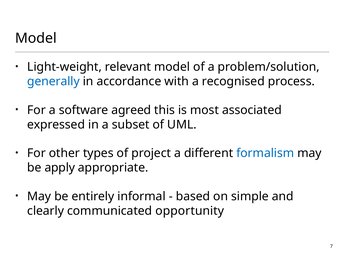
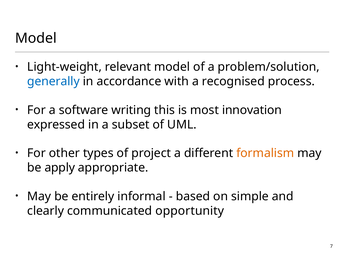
agreed: agreed -> writing (131, 110)
associated: associated -> innovation (252, 110)
formalism colour: blue -> orange (265, 153)
